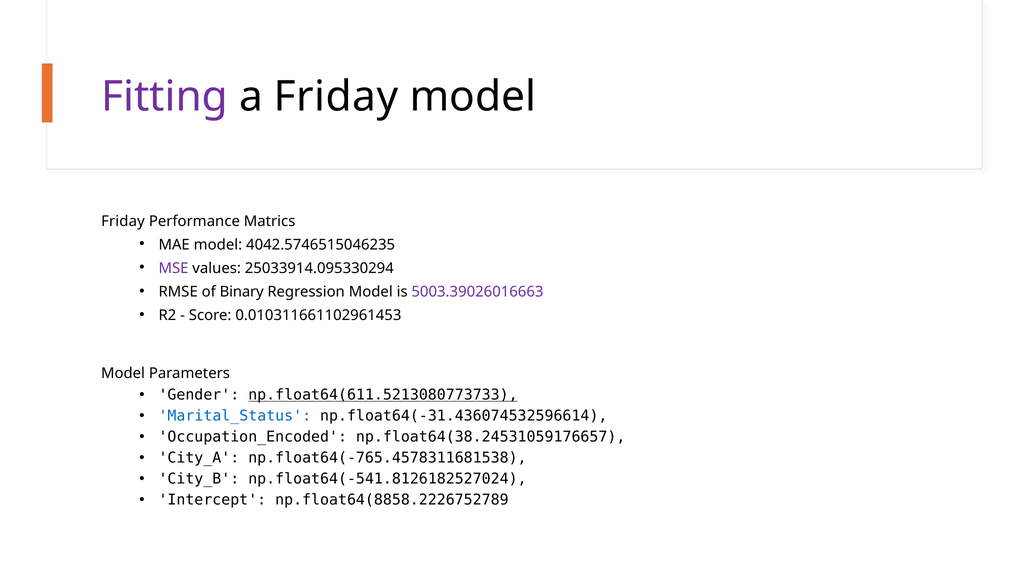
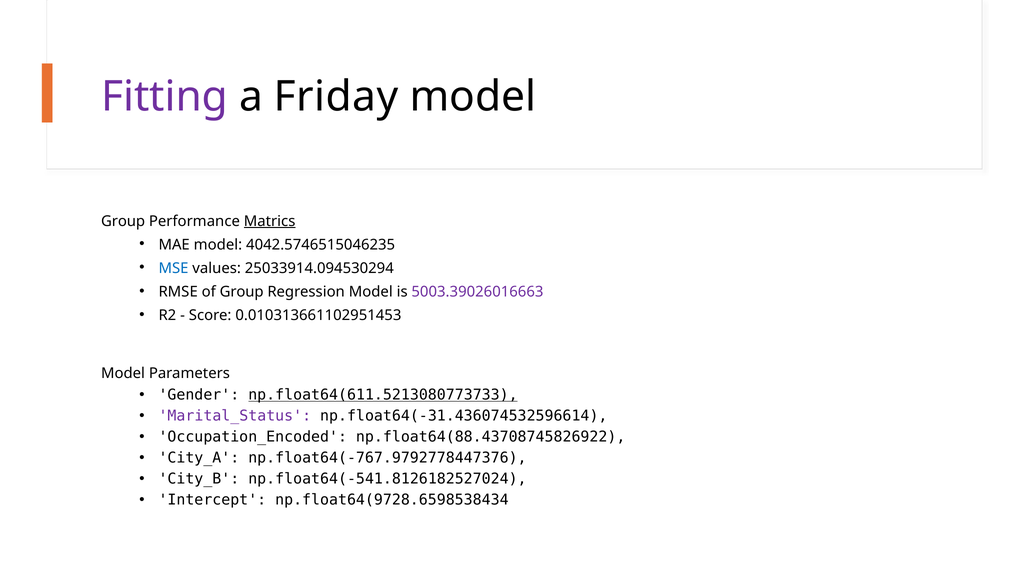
Friday: Friday -> Group (123, 221)
Matrics underline: none -> present (270, 221)
MSE colour: purple -> blue (174, 269)
25033914.095330294: 25033914.095330294 -> 25033914.094530294 (319, 269)
of Binary: Binary -> Group (242, 292)
0.010311661102961453: 0.010311661102961453 -> 0.010313661102951453 (318, 316)
Marital_Status colour: blue -> purple (235, 416)
np.float64(38.24531059176657: np.float64(38.24531059176657 -> np.float64(88.43708745826922 (491, 437)
np.float64(-765.4578311681538: np.float64(-765.4578311681538 -> np.float64(-767.9792778447376 (387, 458)
np.float64(8858.2226752789: np.float64(8858.2226752789 -> np.float64(9728.6598538434 (392, 500)
